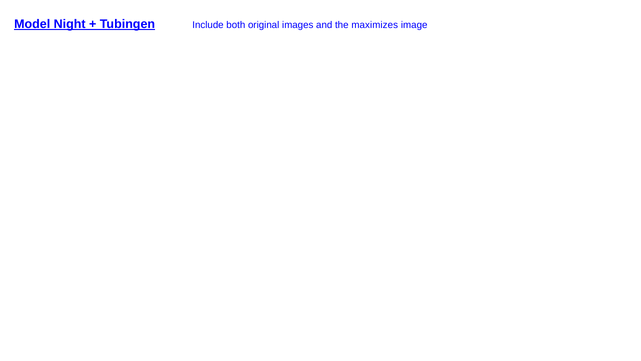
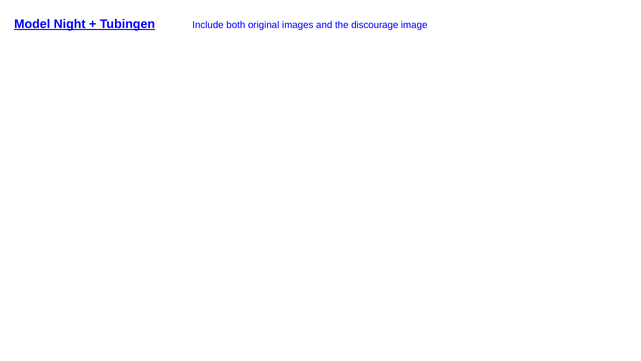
maximizes: maximizes -> discourage (375, 25)
